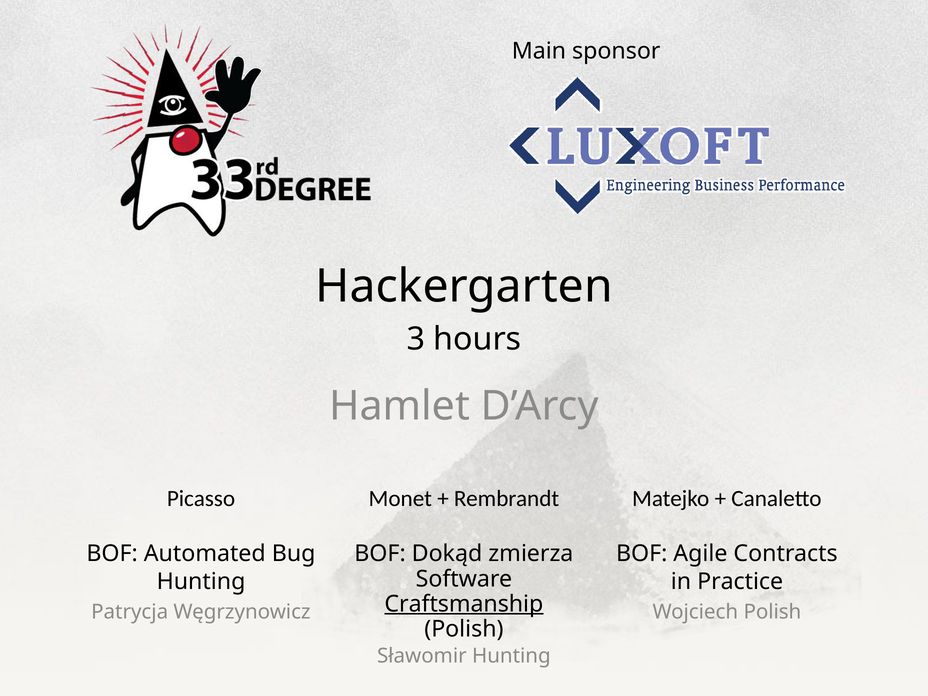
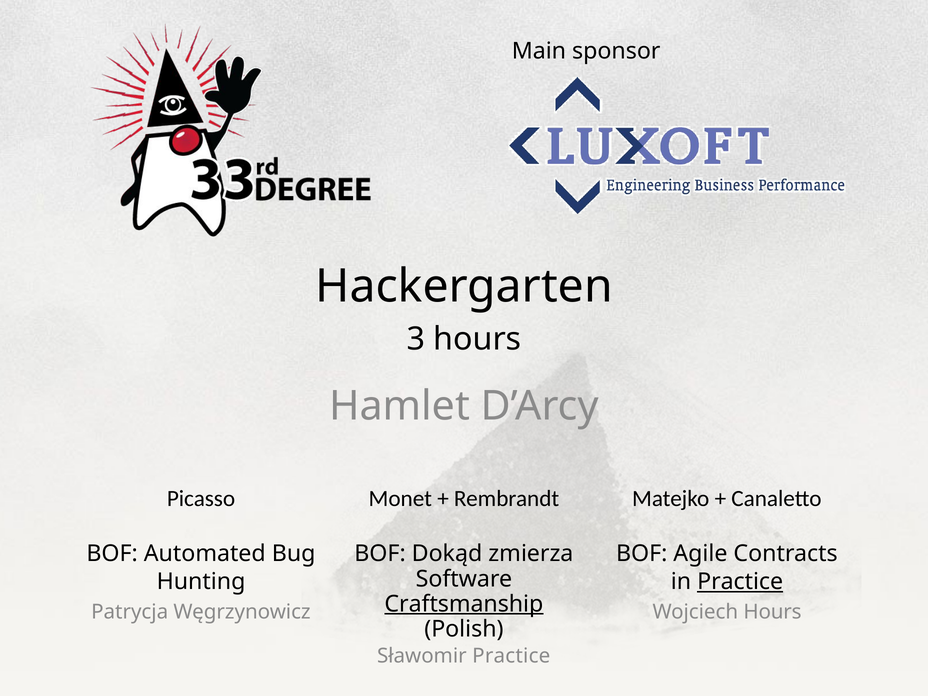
Practice underline: none -> present (740, 582)
Wojciech Polish: Polish -> Hours (772, 612)
Sławomir Hunting: Hunting -> Practice (511, 656)
